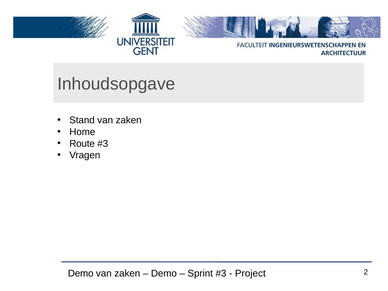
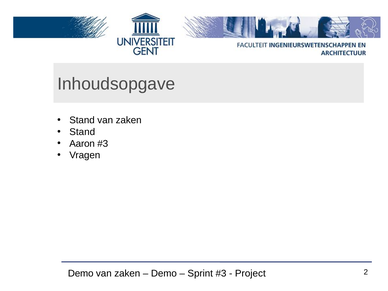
Home: Home -> Stand (82, 132)
Route: Route -> Aaron (82, 144)
